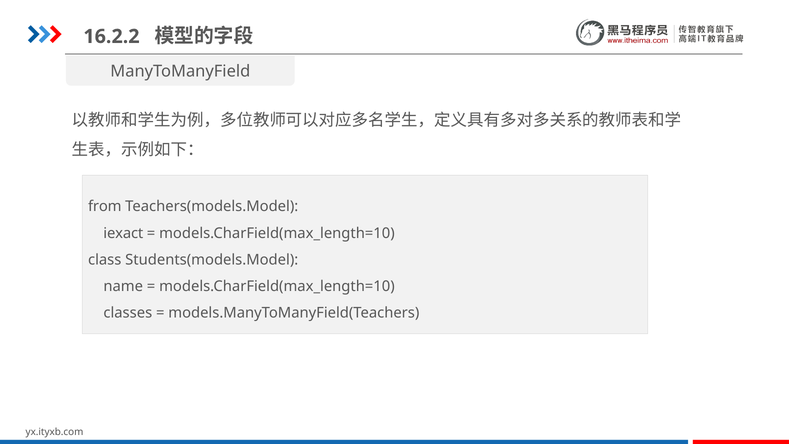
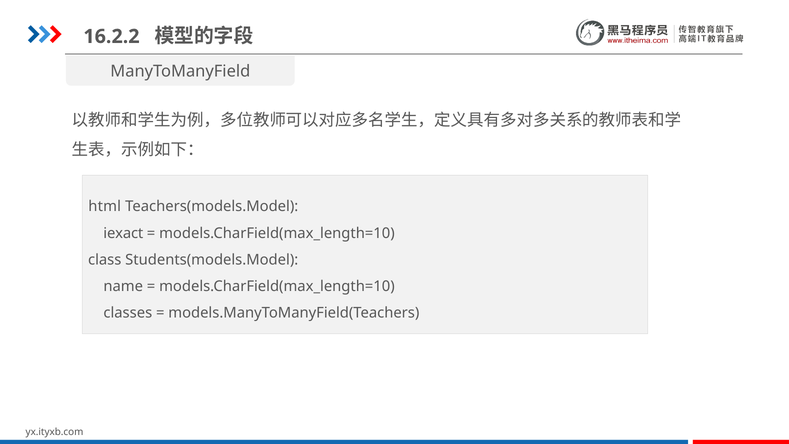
from: from -> html (105, 206)
